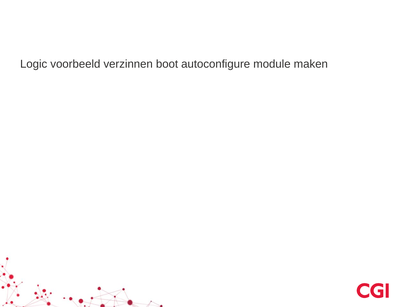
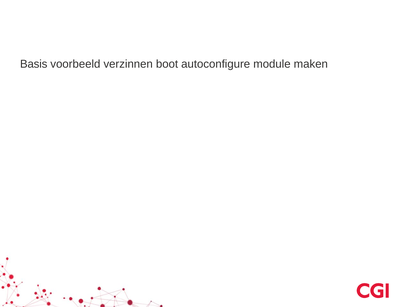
Logic: Logic -> Basis (34, 64)
